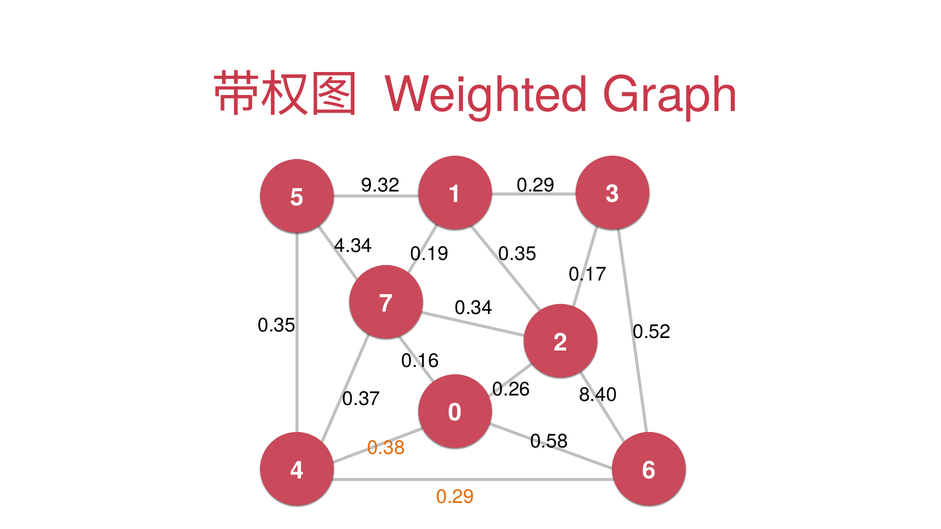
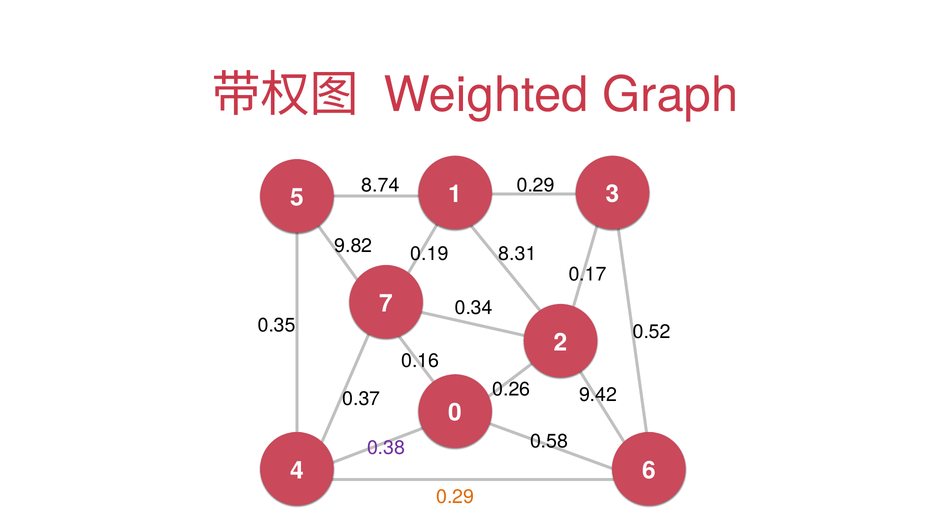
9.32: 9.32 -> 8.74 (380, 186)
4.34: 4.34 -> 9.82 (353, 246)
0.19 0.35: 0.35 -> 8.31 (517, 254)
8.40: 8.40 -> 9.42 (598, 395)
0.38 colour: orange -> purple (386, 448)
